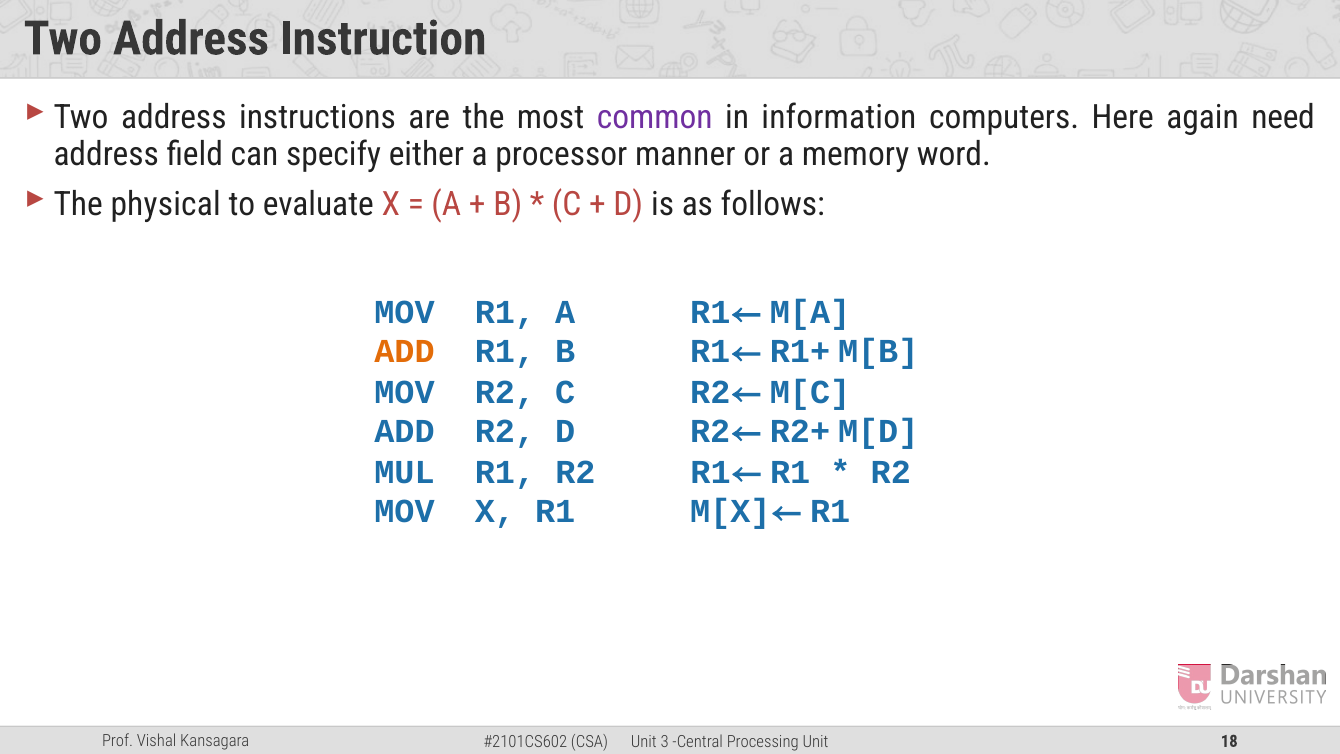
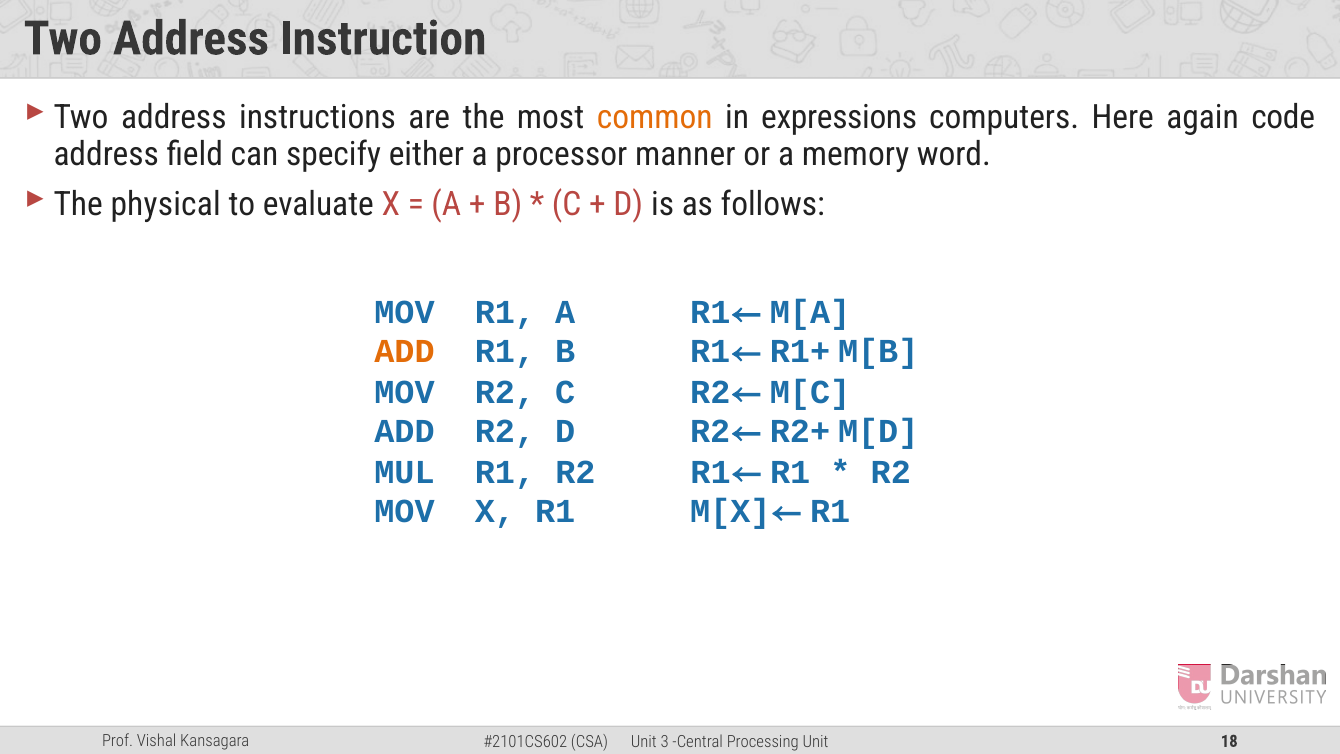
common colour: purple -> orange (655, 118)
information: information -> expressions (839, 118)
need: need -> code (1283, 118)
